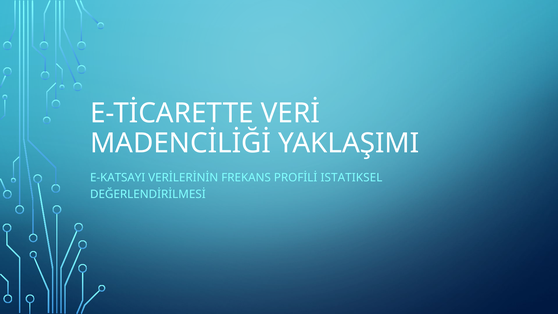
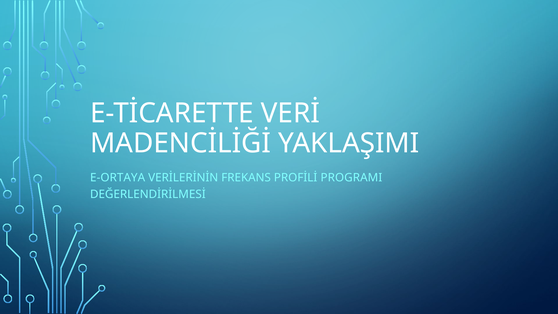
E-KATSAYI: E-KATSAYI -> E-ORTAYA (118, 178)
ISTATIKSEL: ISTATIKSEL -> PROGRAMI (351, 178)
